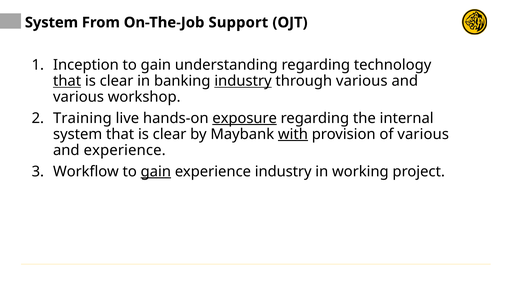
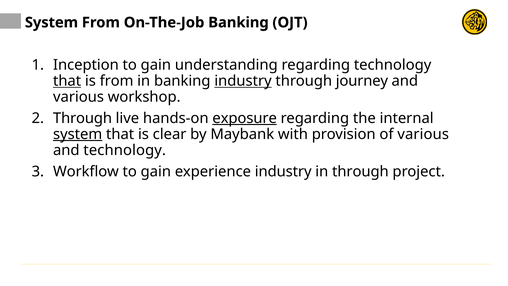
On-The-Job Support: Support -> Banking (238, 22)
clear: clear -> from (117, 81)
through various: various -> journey (362, 81)
Training: Training -> Through (83, 118)
system underline: none -> present (78, 134)
with underline: present -> none (293, 134)
and experience: experience -> technology (125, 150)
gain underline: present -> none (156, 171)
in working: working -> through (360, 171)
